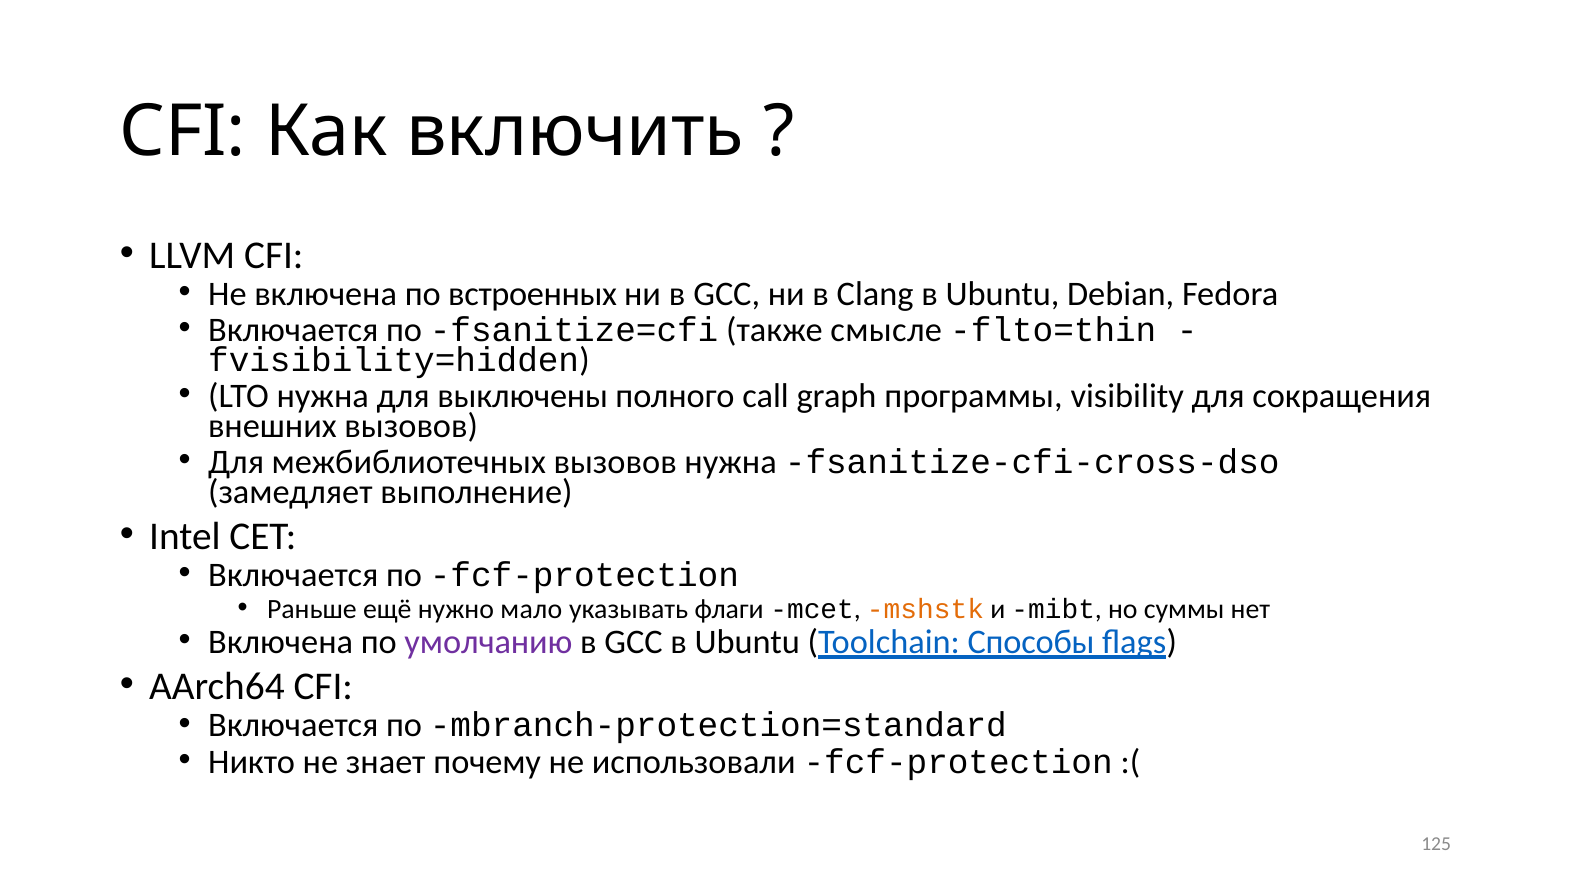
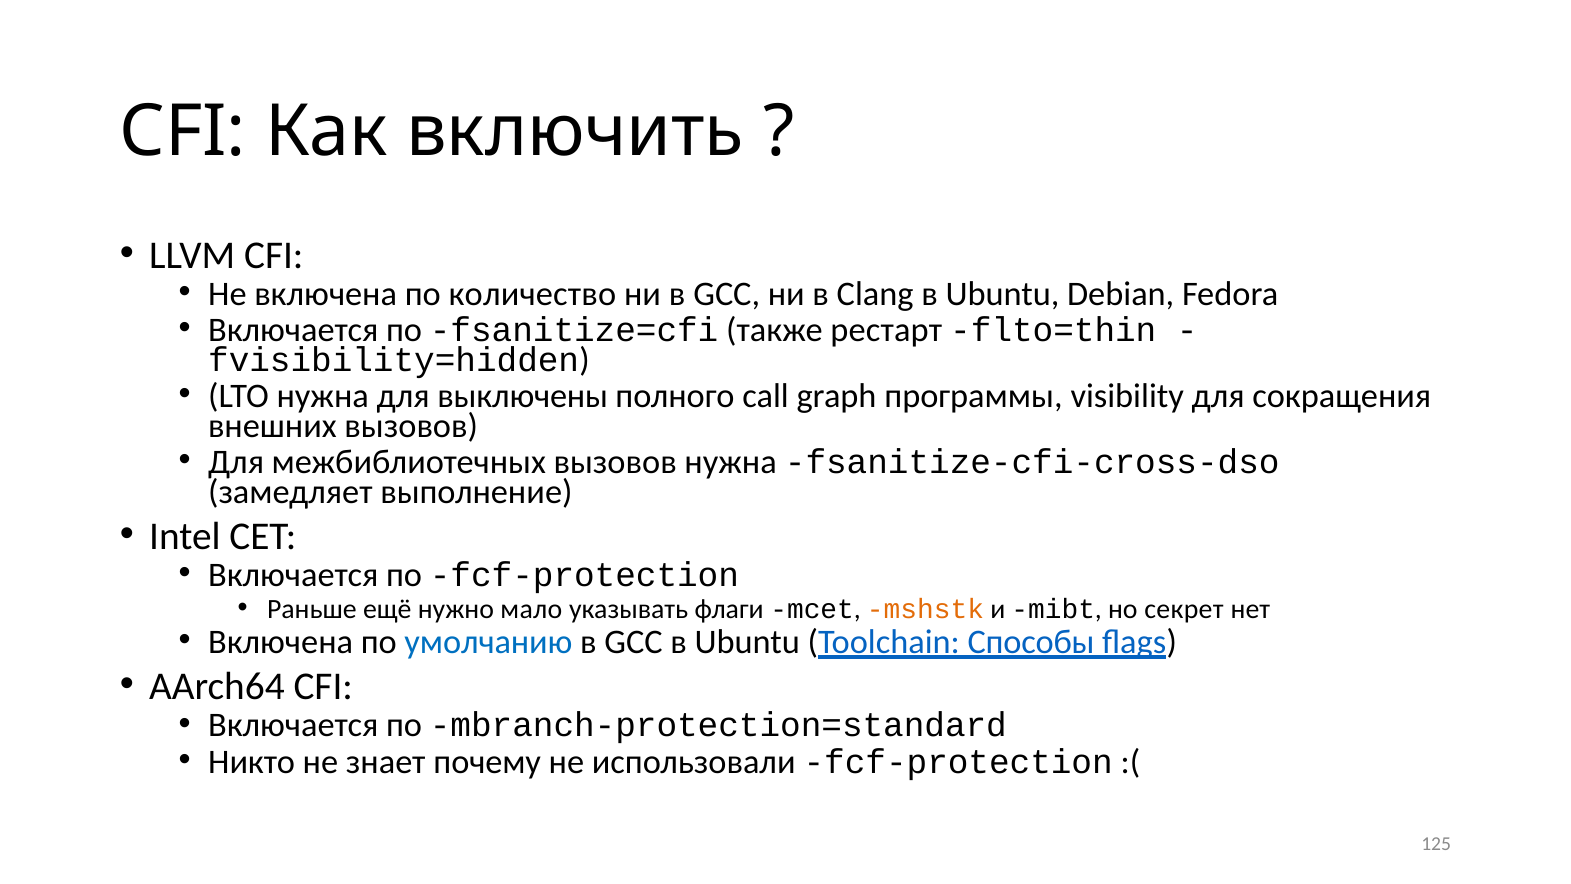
встроенных: встроенных -> количество (532, 294)
смысле: смысле -> рестарт (886, 330)
суммы: суммы -> секрет (1184, 609)
умолчанию colour: purple -> blue (488, 642)
